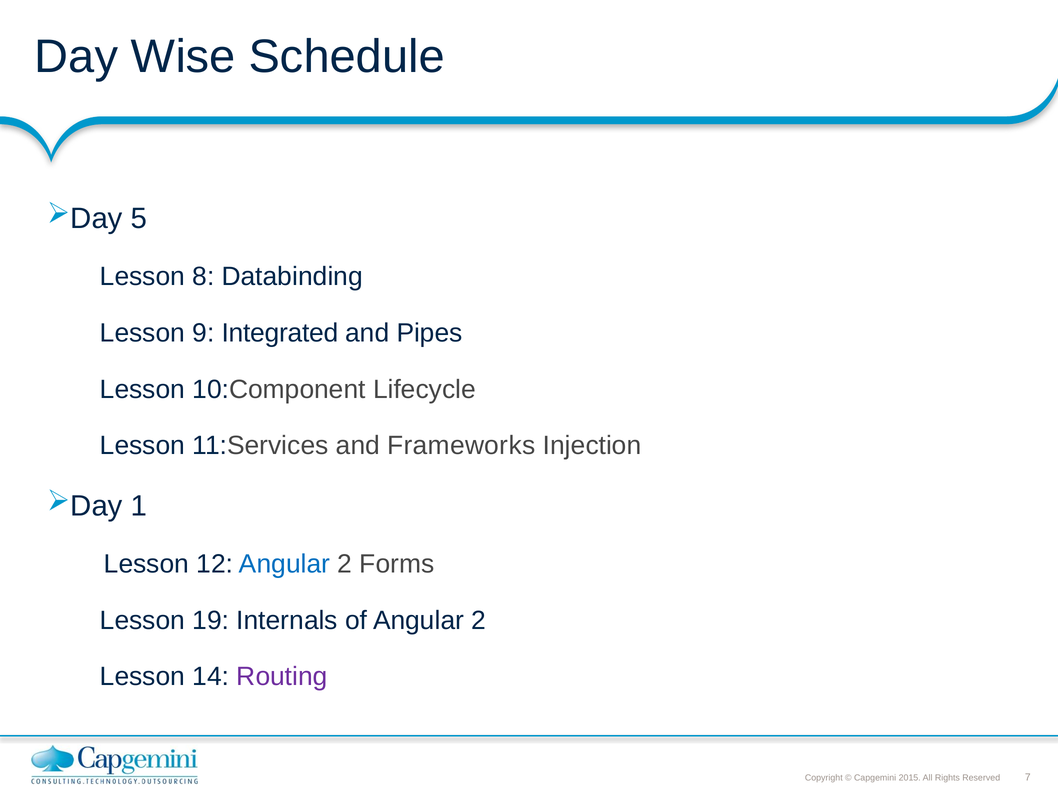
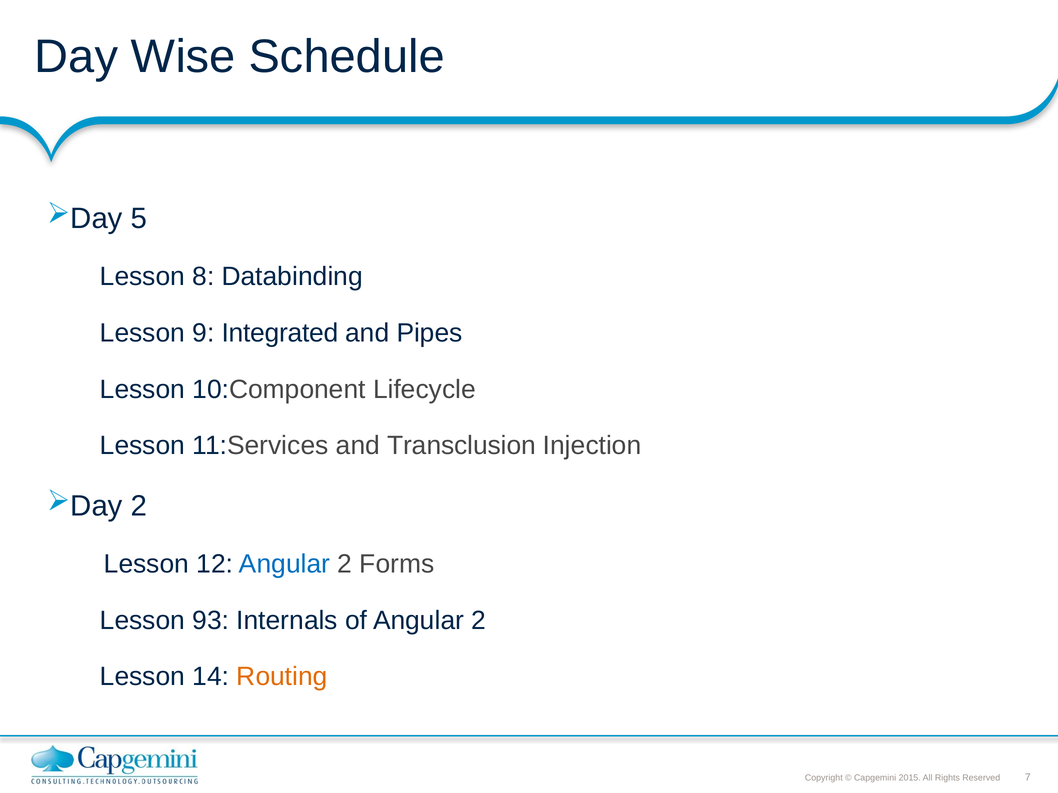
Frameworks: Frameworks -> Transclusion (462, 446)
1: 1 -> 2 (139, 506)
19: 19 -> 93 (211, 621)
Routing colour: purple -> orange (282, 677)
